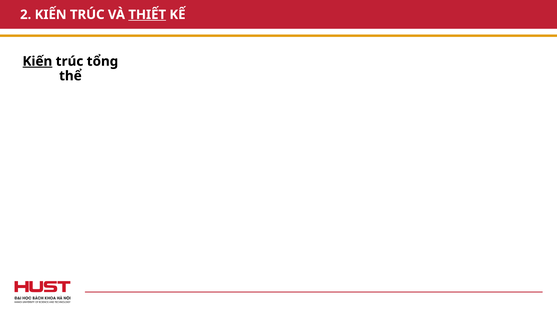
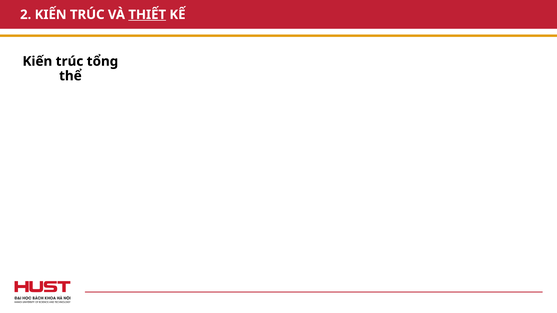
Kiến underline: present -> none (37, 61)
